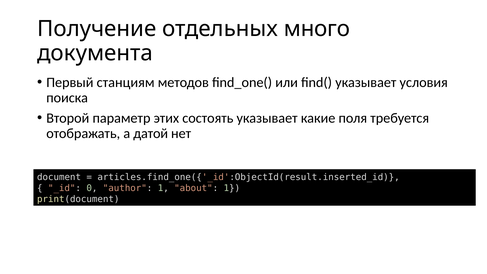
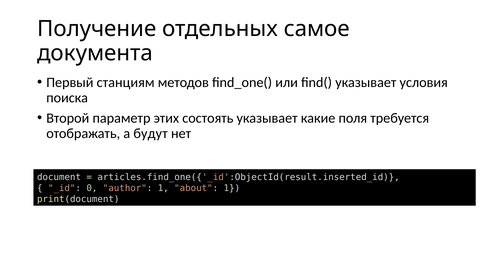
много: много -> самое (317, 29)
датой: датой -> будут (151, 133)
